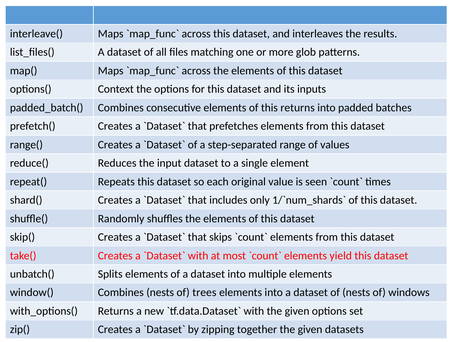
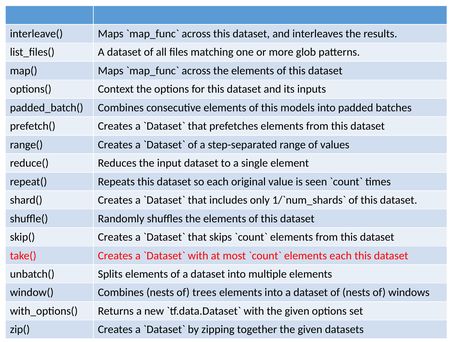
this returns: returns -> models (298, 108)
elements yield: yield -> each (341, 256)
